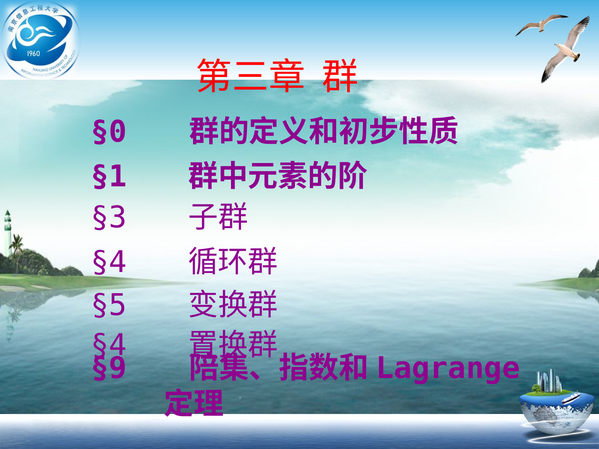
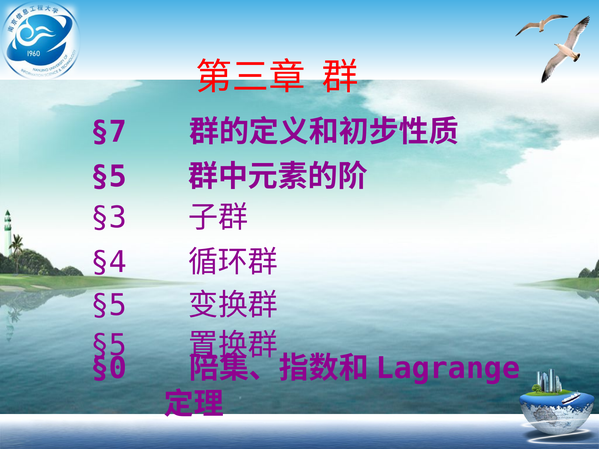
§0: §0 -> §7 (109, 132)
§1: §1 -> §5 (109, 177)
§4: §4 -> §5 (109, 345)
§9: §9 -> §0 (109, 368)
